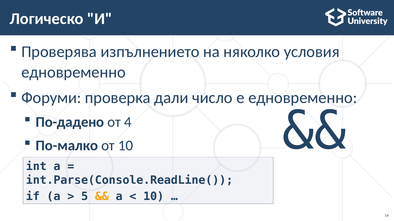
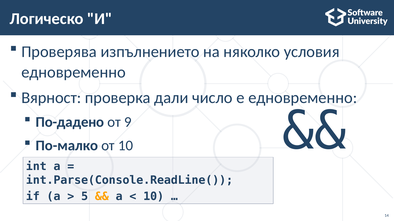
Форуми: Форуми -> Вярност (51, 98)
4: 4 -> 9 (128, 122)
